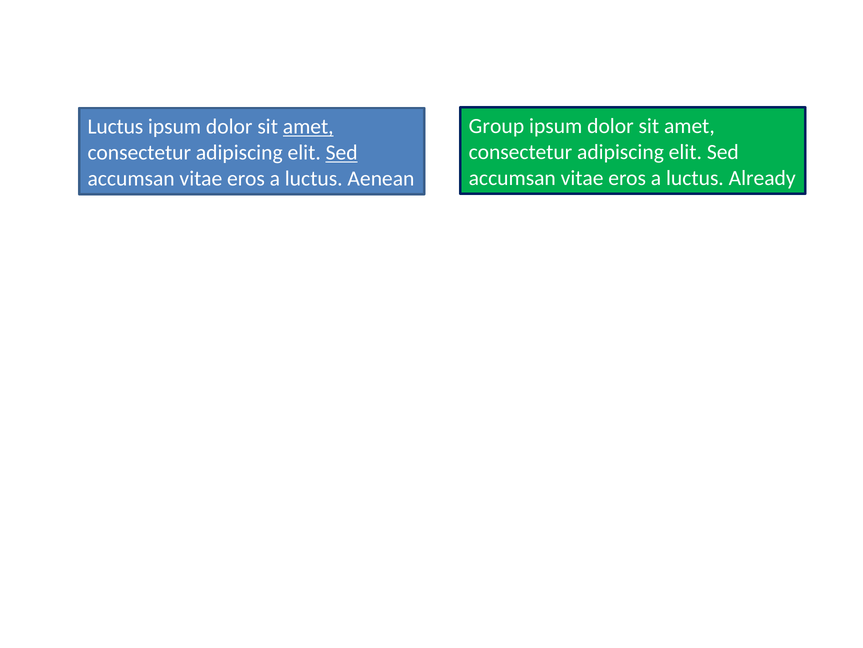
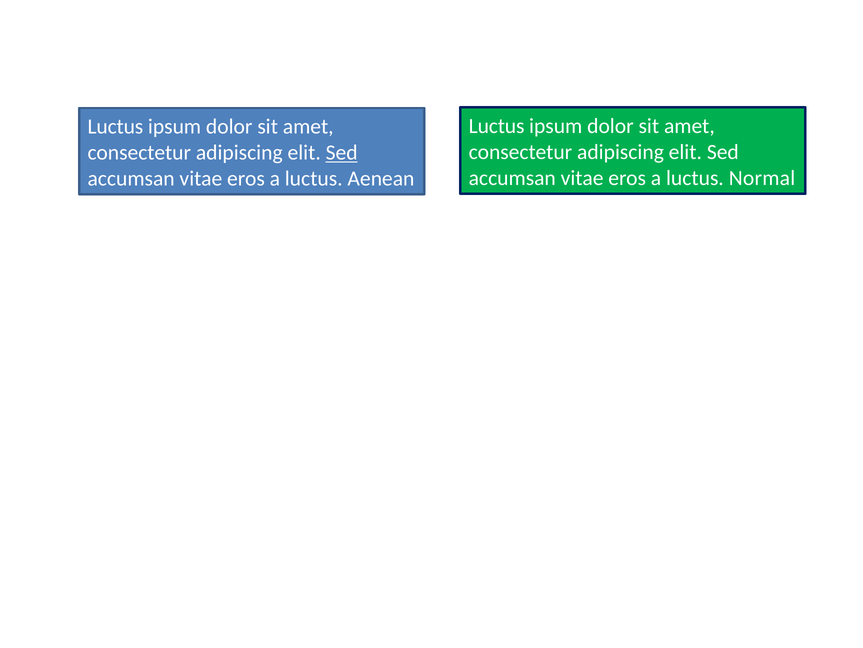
Group: Group -> Luctus (497, 126)
amet underline: present -> none (308, 127)
Already: Already -> Normal (762, 178)
